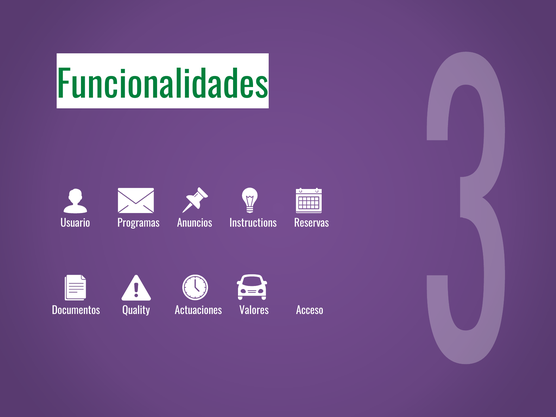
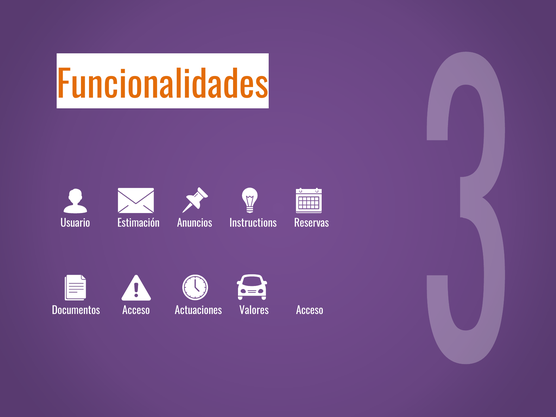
Funcionalidades colour: green -> orange (163, 85)
Programas: Programas -> Estimación (138, 223)
Documentos Quality: Quality -> Acceso (136, 311)
